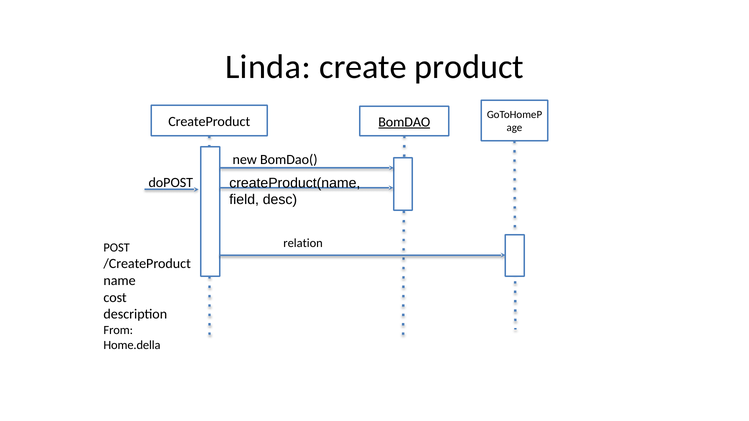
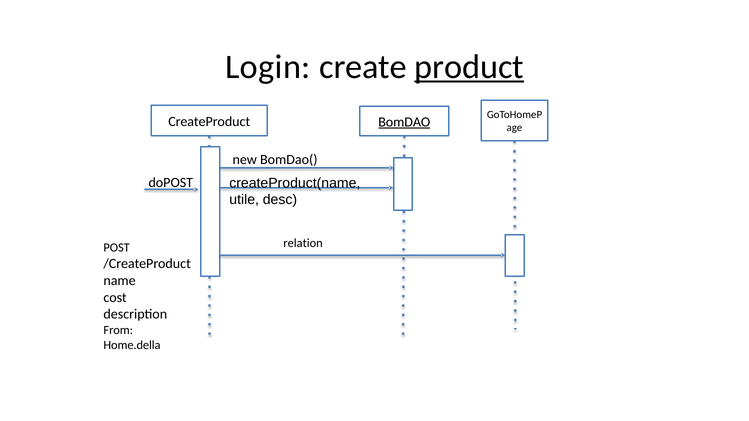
Linda: Linda -> Login (268, 67)
product underline: none -> present (469, 67)
field: field -> utile (244, 200)
